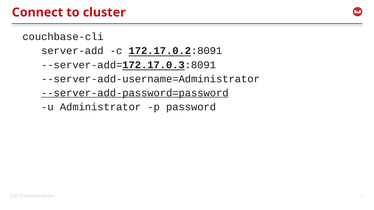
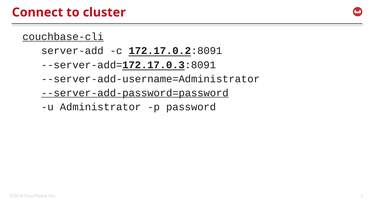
couchbase-cli underline: none -> present (63, 37)
